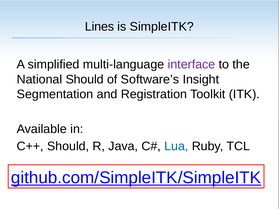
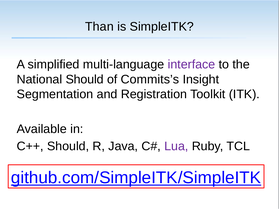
Lines: Lines -> Than (99, 27)
Software’s: Software’s -> Commits’s (150, 79)
Lua colour: blue -> purple (176, 146)
